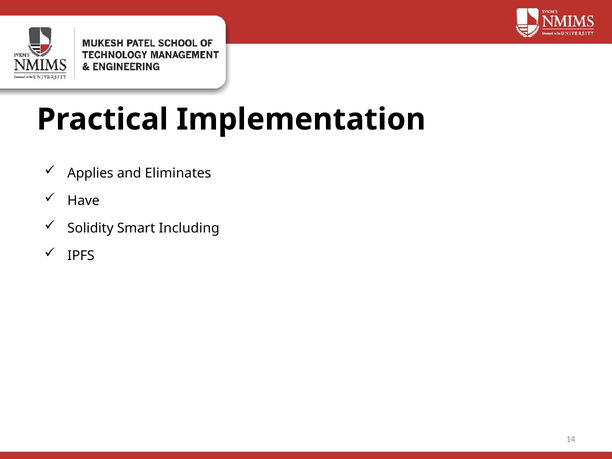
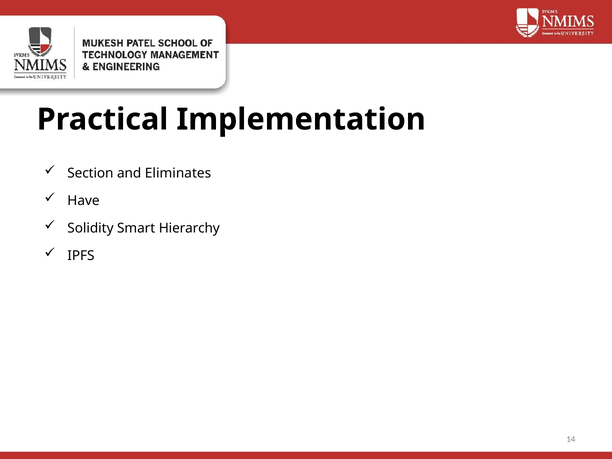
Applies: Applies -> Section (90, 173)
Including: Including -> Hierarchy (189, 228)
